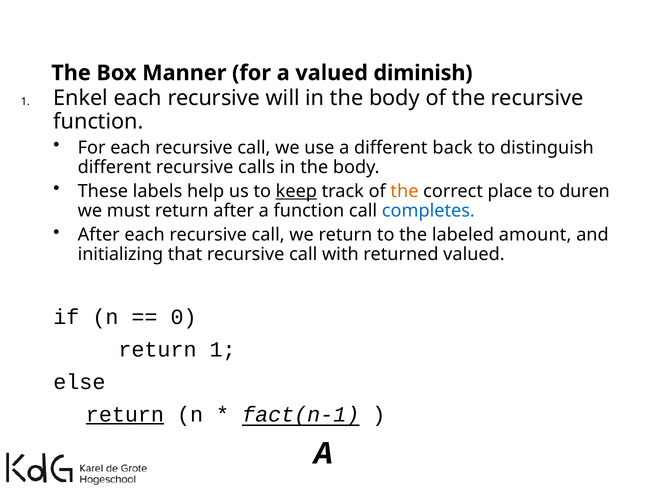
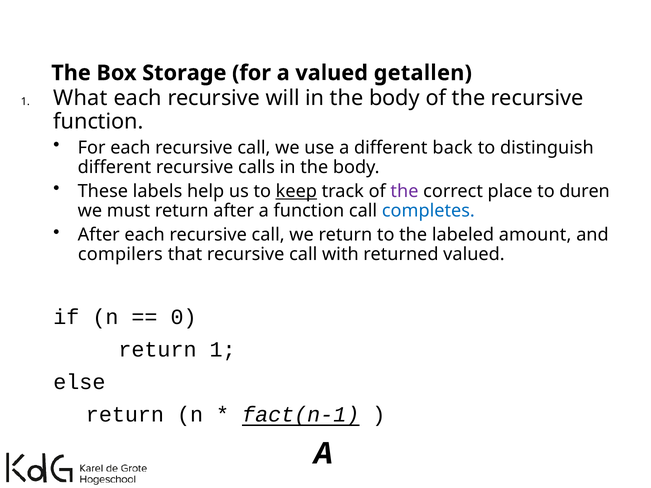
Manner: Manner -> Storage (184, 73)
diminish: diminish -> getallen (423, 73)
Enkel: Enkel -> What (81, 98)
the colour: orange -> purple (404, 191)
initializing: initializing -> compilers (120, 254)
return underline: present -> none (125, 415)
